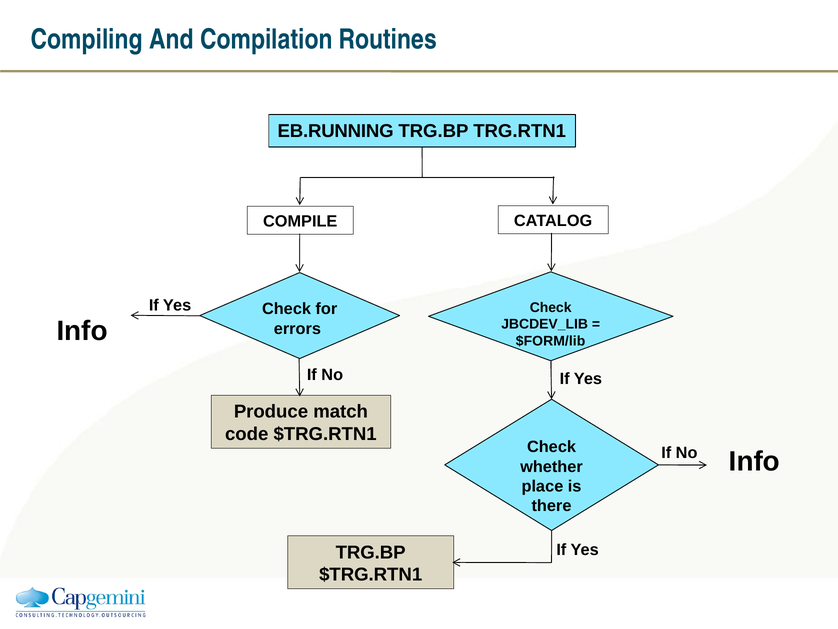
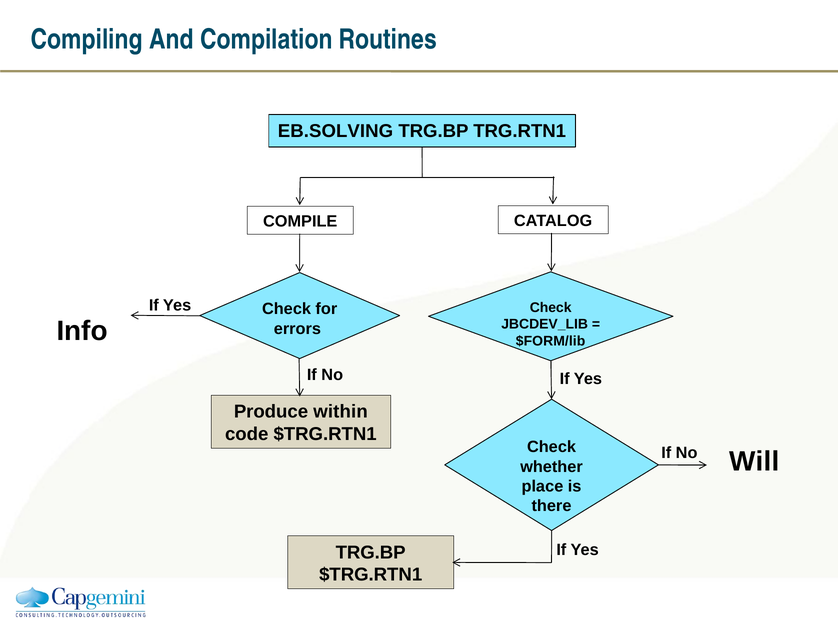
EB.RUNNING: EB.RUNNING -> EB.SOLVING (335, 131)
match: match -> within (341, 411)
Info: Info -> Will (754, 461)
